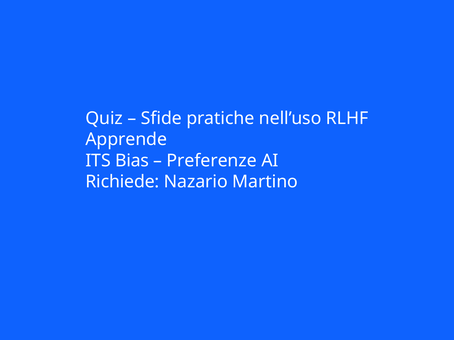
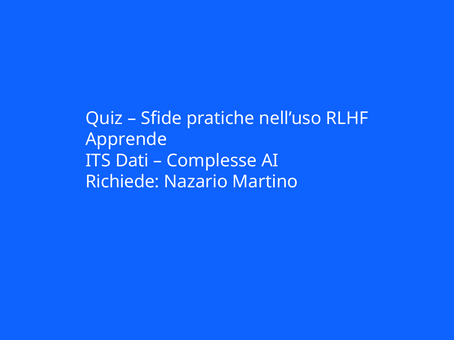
Bias: Bias -> Dati (132, 161)
Preferenze: Preferenze -> Complesse (212, 161)
